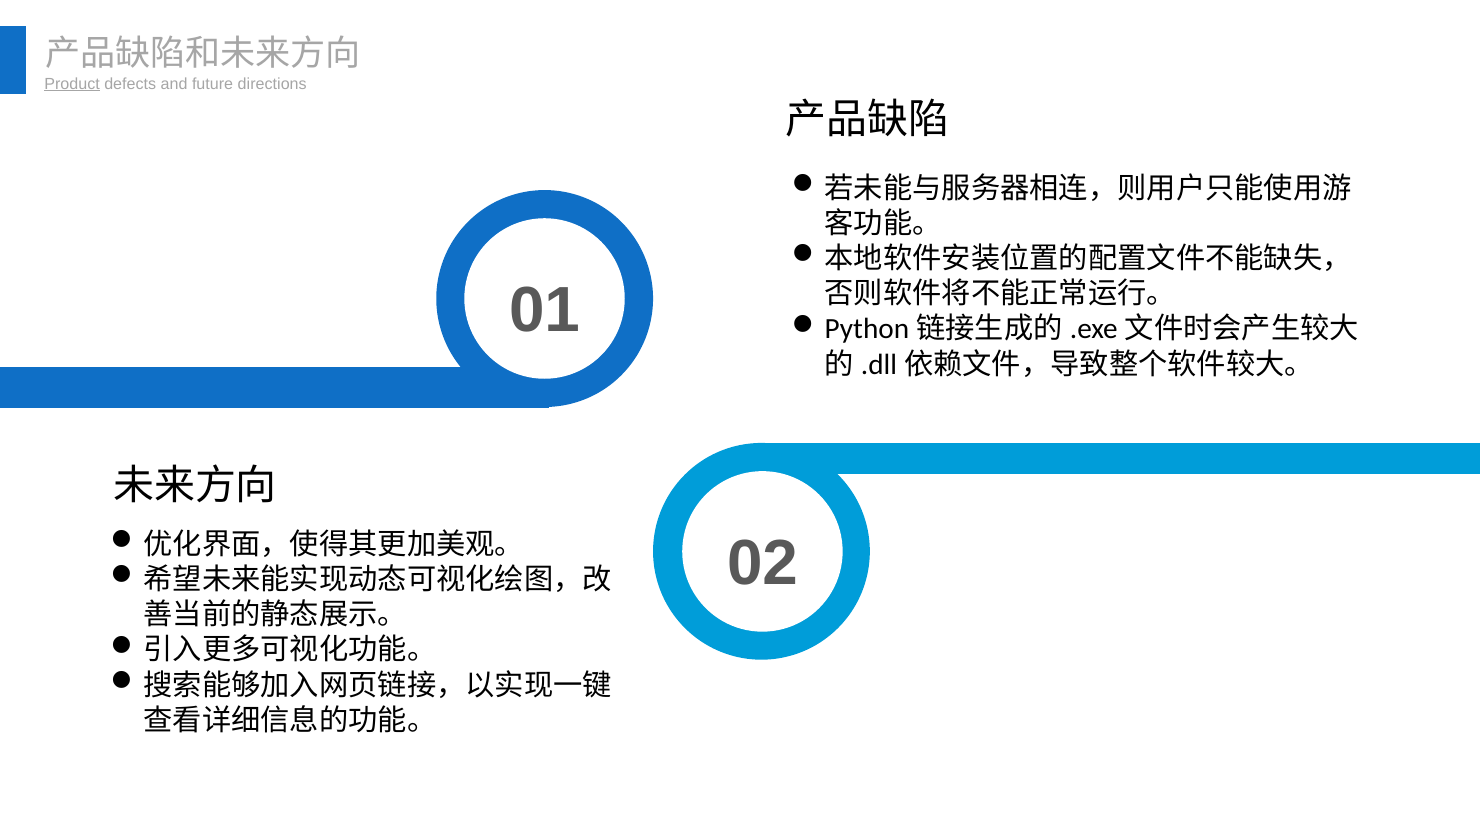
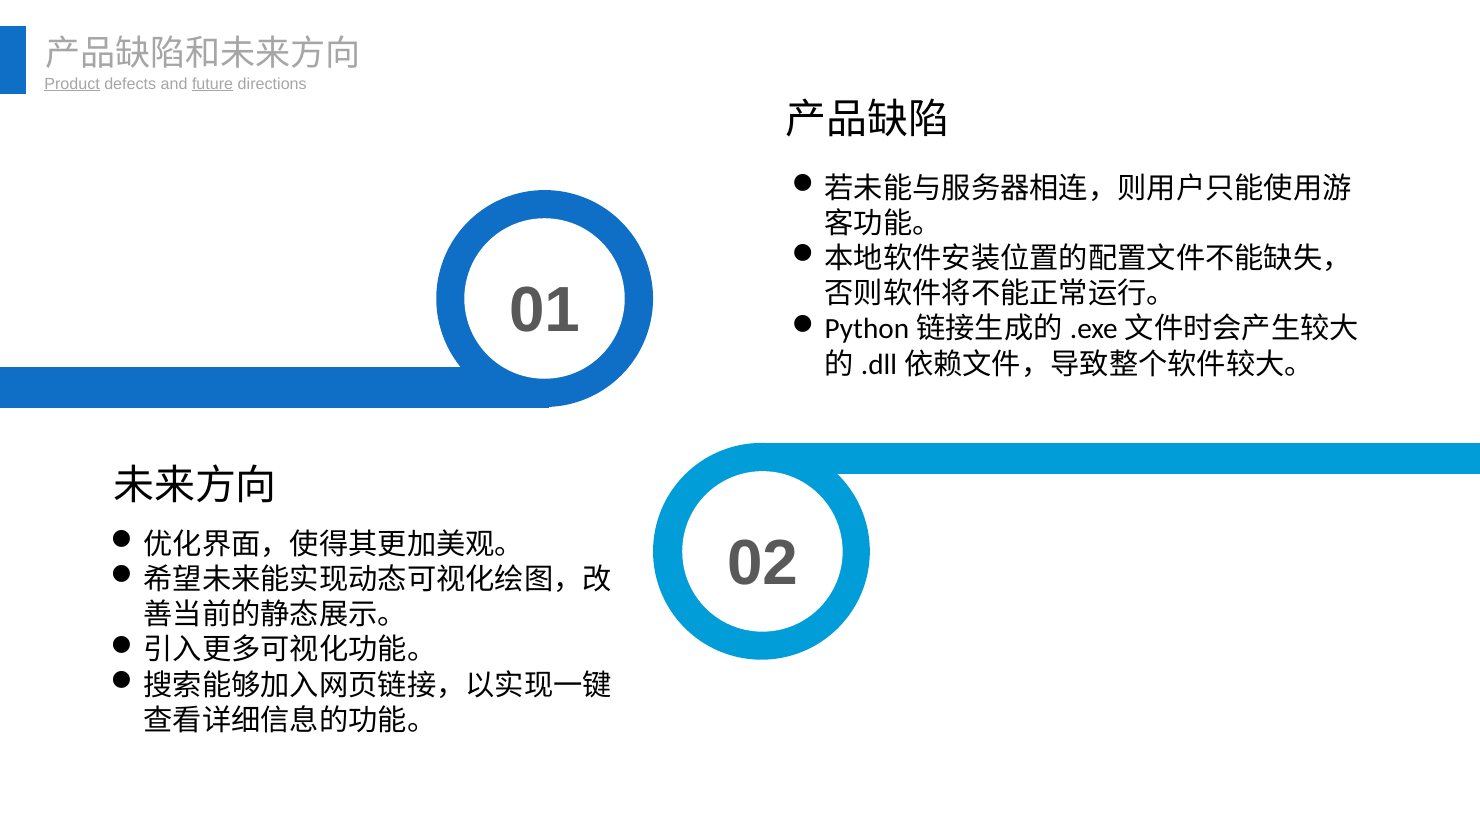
future underline: none -> present (213, 84)
